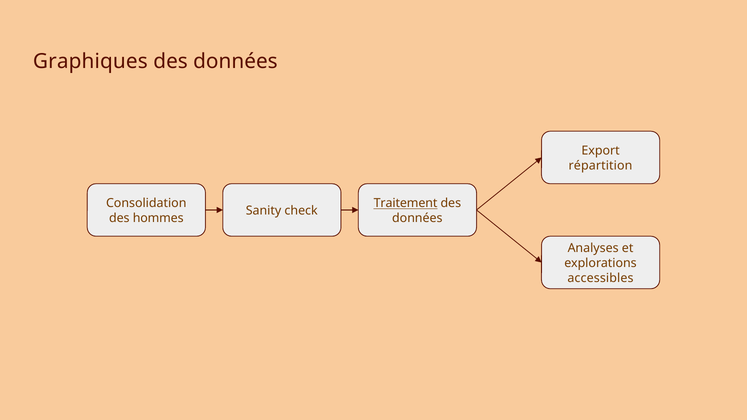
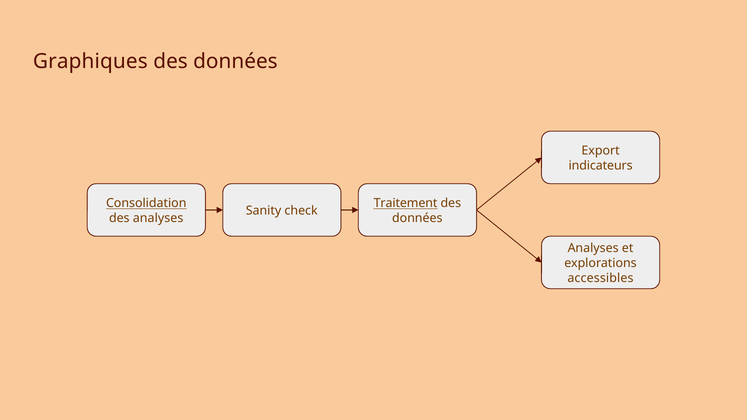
répartition: répartition -> indicateurs (601, 166)
Consolidation underline: none -> present (146, 203)
des hommes: hommes -> analyses (158, 218)
